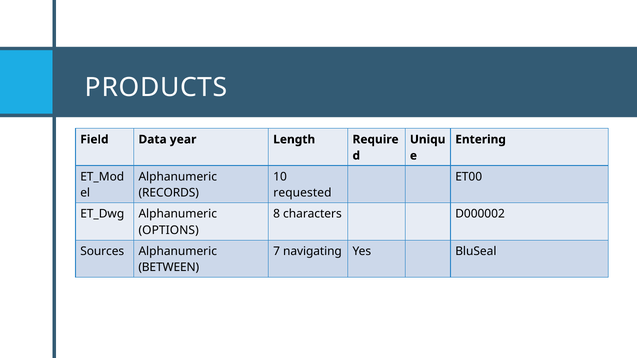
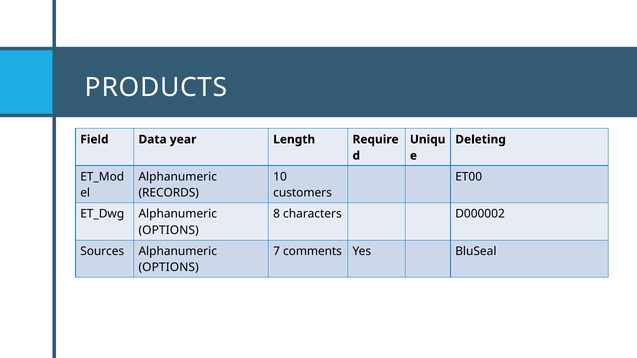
Entering: Entering -> Deleting (481, 140)
requested: requested -> customers (303, 193)
navigating: navigating -> comments (312, 251)
BETWEEN: BETWEEN -> OPTIONS (169, 268)
